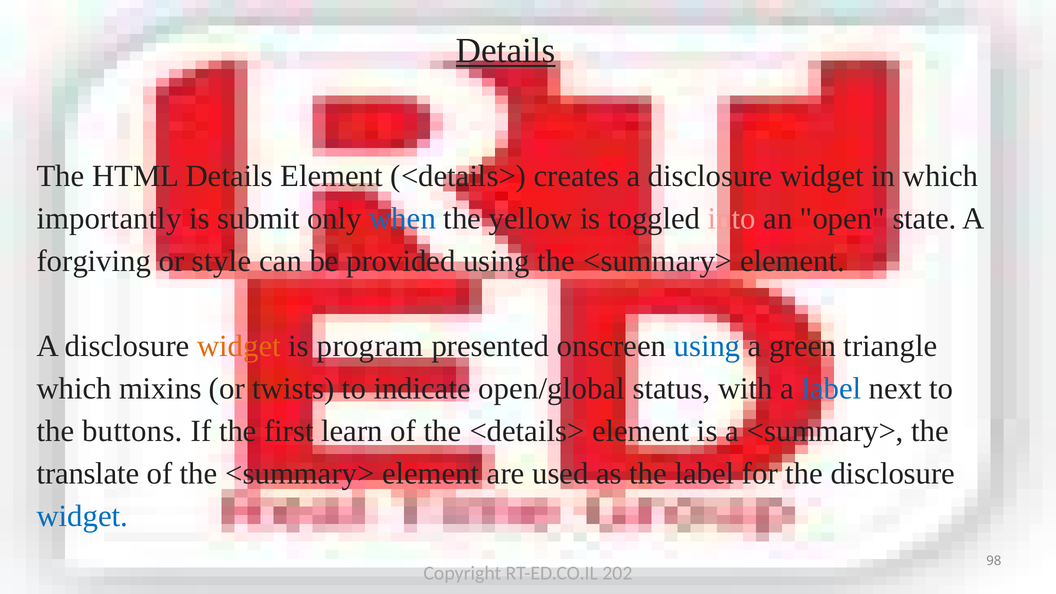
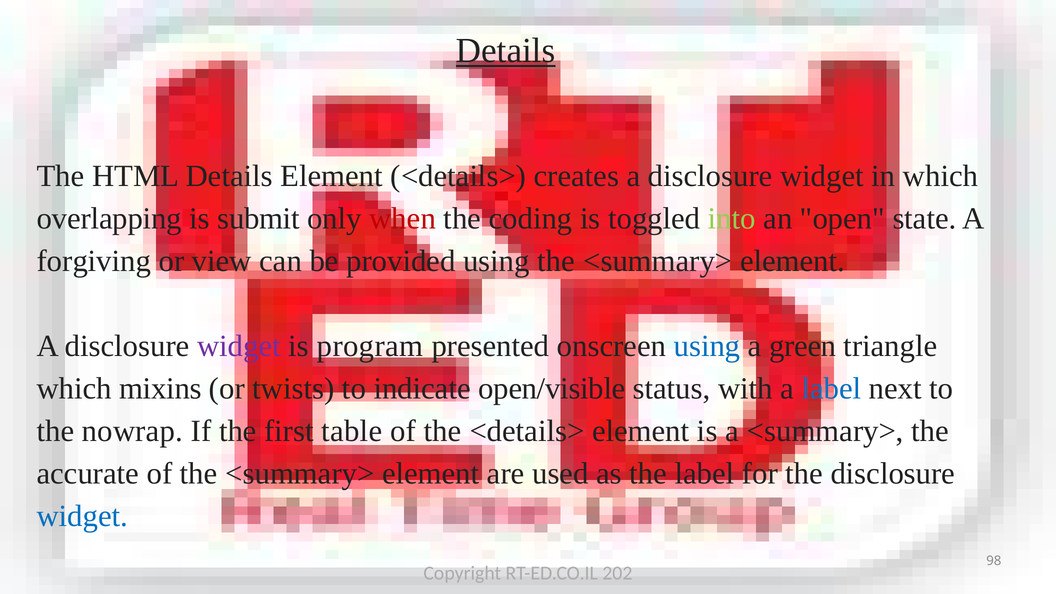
importantly: importantly -> overlapping (109, 219)
when colour: blue -> red (403, 219)
yellow: yellow -> coding (531, 219)
into colour: pink -> light green (732, 219)
style: style -> view (222, 261)
widget colour: orange -> purple (239, 346)
open/global: open/global -> open/visible (552, 389)
buttons: buttons -> nowrap (132, 431)
learn: learn -> table (352, 431)
translate: translate -> accurate (88, 474)
